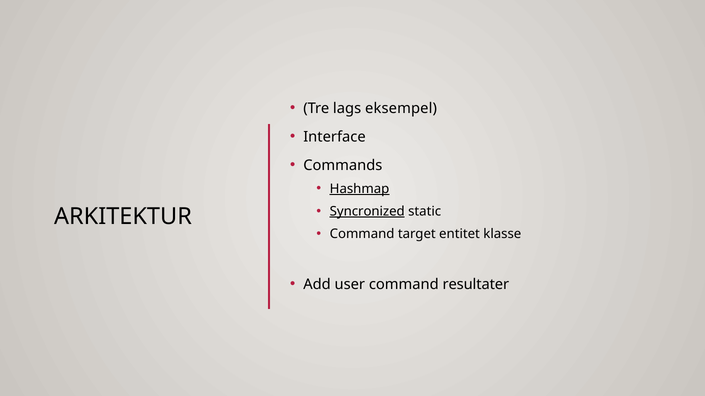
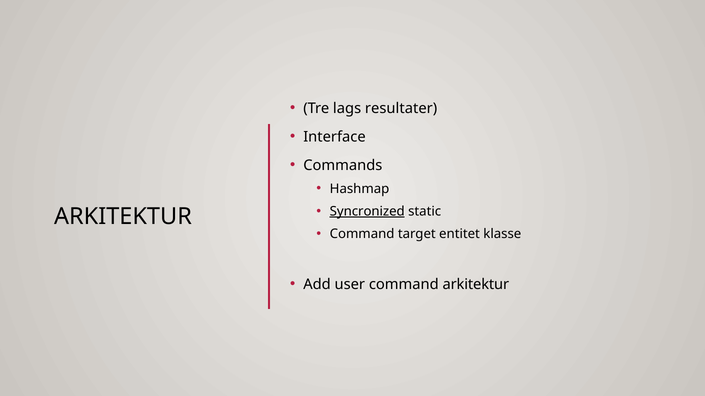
eksempel: eksempel -> resultater (401, 109)
Hashmap underline: present -> none (360, 189)
command resultater: resultater -> arkitektur (476, 285)
